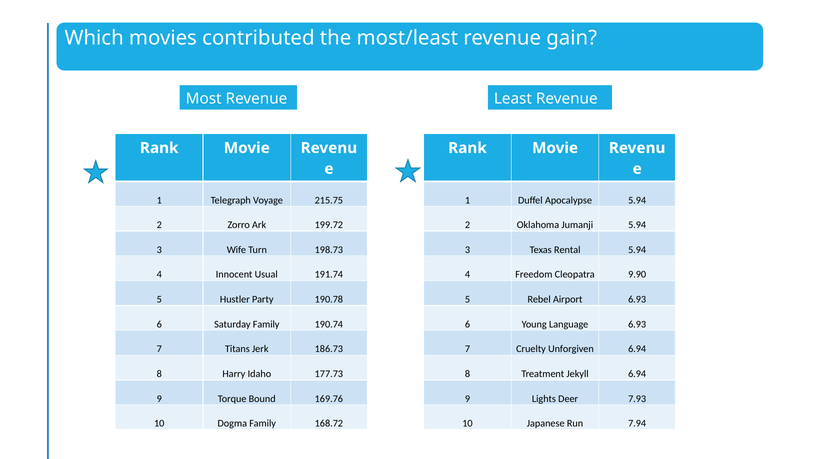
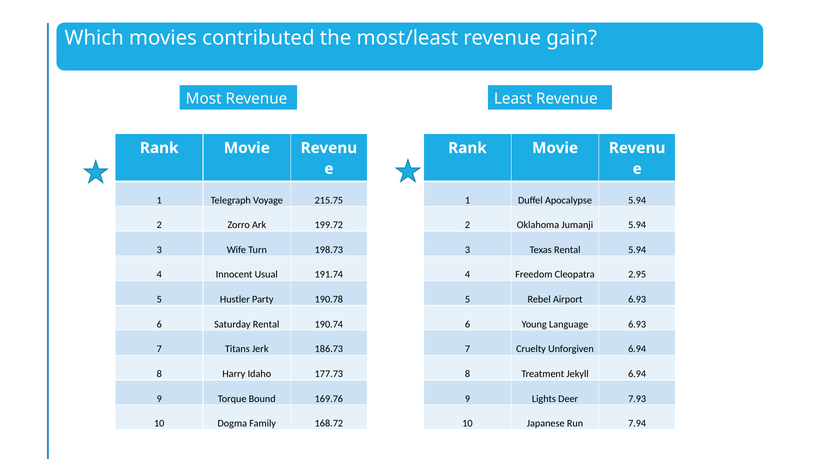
9.90: 9.90 -> 2.95 (637, 275)
Saturday Family: Family -> Rental (266, 324)
